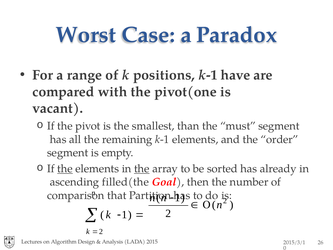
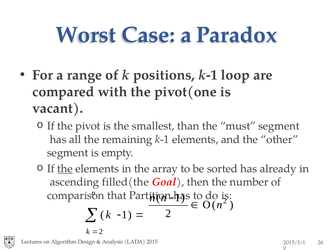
have: have -> loop (235, 75)
order: order -> other (279, 139)
the underline: present -> none (142, 169)
